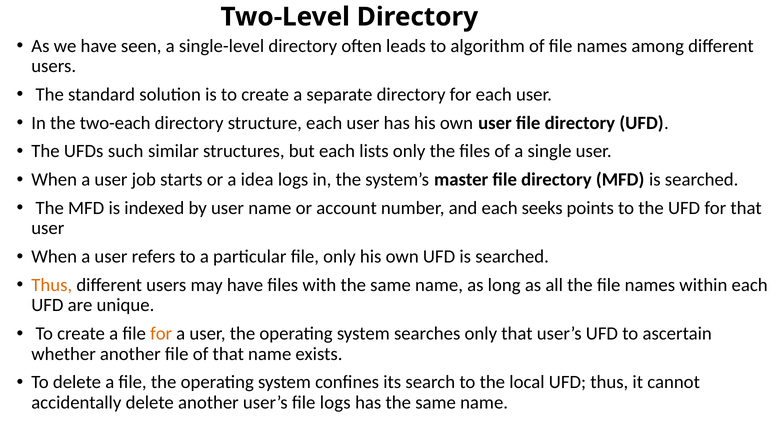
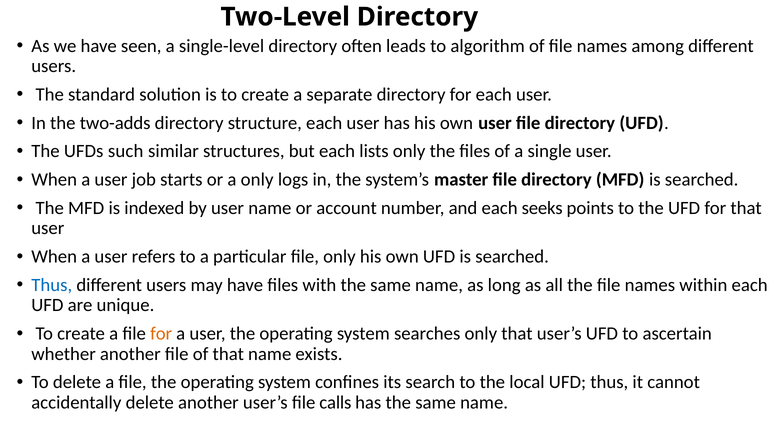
two-each: two-each -> two-adds (115, 123)
a idea: idea -> only (257, 180)
Thus colour: orange -> blue (52, 285)
file logs: logs -> calls (335, 403)
